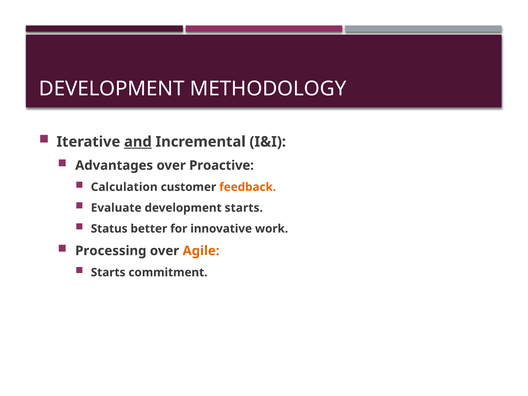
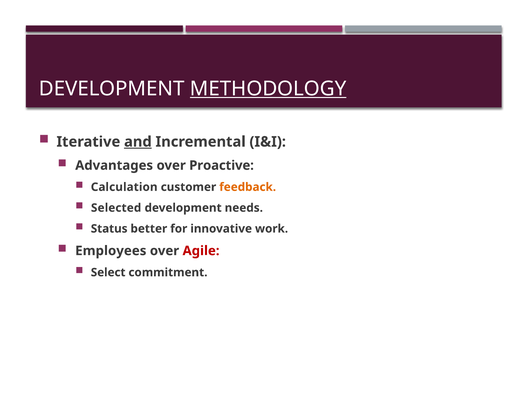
METHODOLOGY underline: none -> present (268, 89)
Evaluate: Evaluate -> Selected (116, 208)
development starts: starts -> needs (244, 208)
Processing: Processing -> Employees (111, 251)
Agile colour: orange -> red (201, 251)
Starts: Starts -> Select (108, 272)
